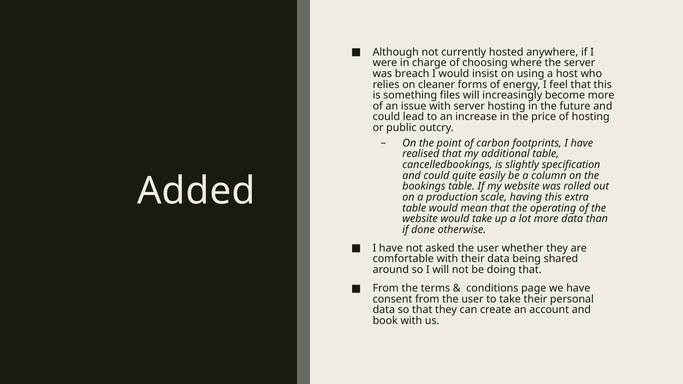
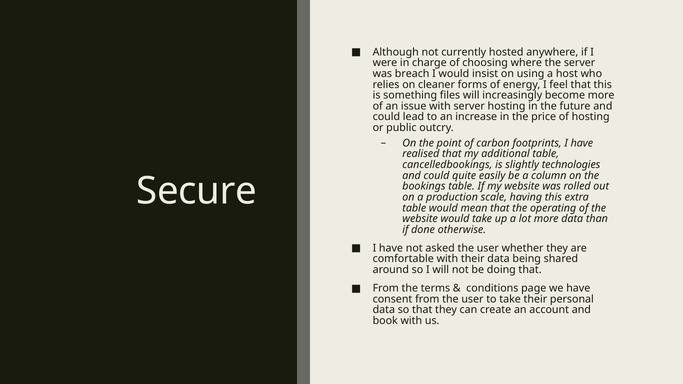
specification: specification -> technologies (571, 165)
Added: Added -> Secure (197, 191)
